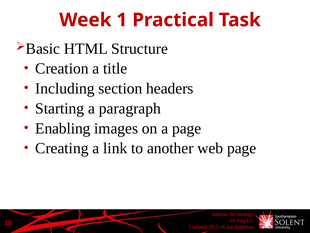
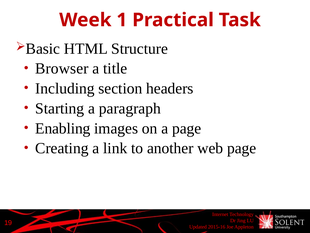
Creation: Creation -> Browser (62, 68)
